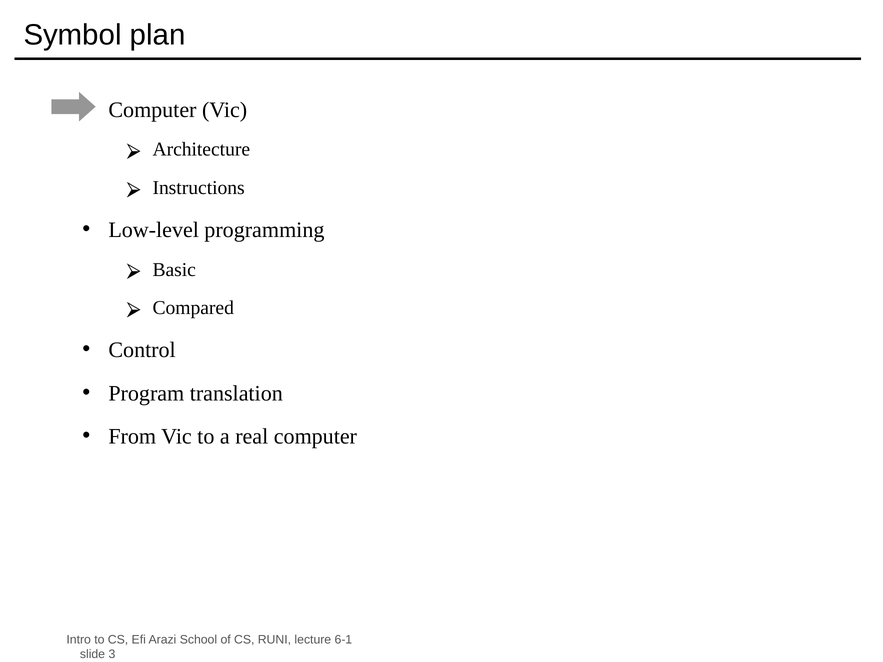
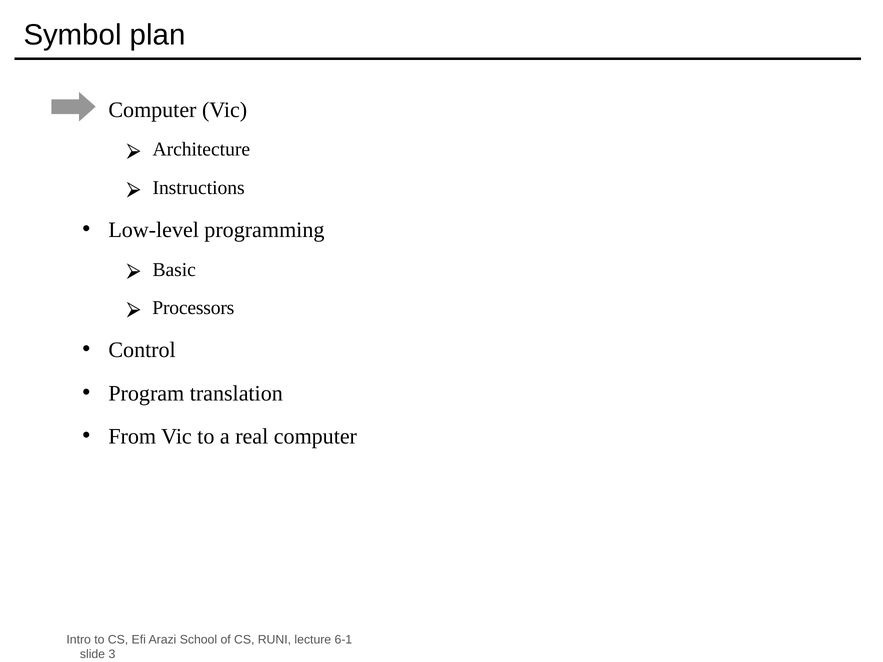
Compared: Compared -> Processors (193, 308)
